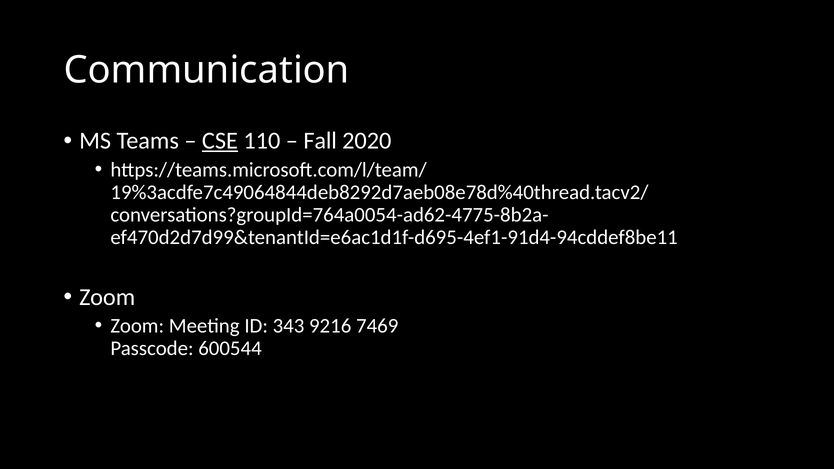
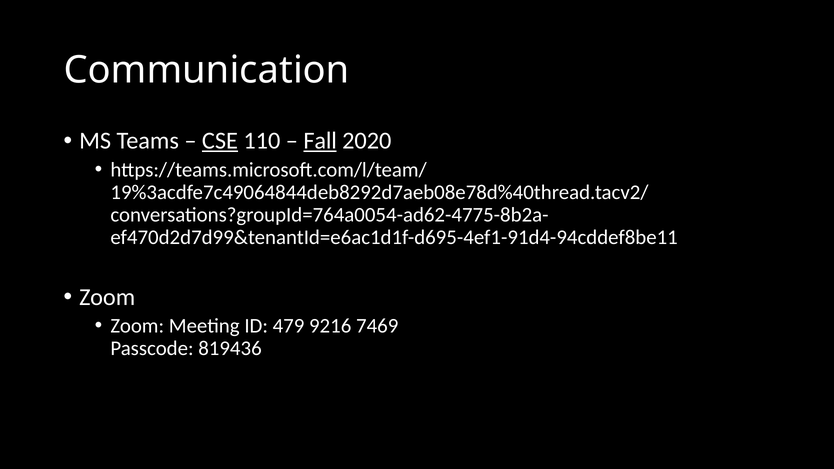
Fall underline: none -> present (320, 141)
343: 343 -> 479 (289, 326)
600544: 600544 -> 819436 (230, 348)
